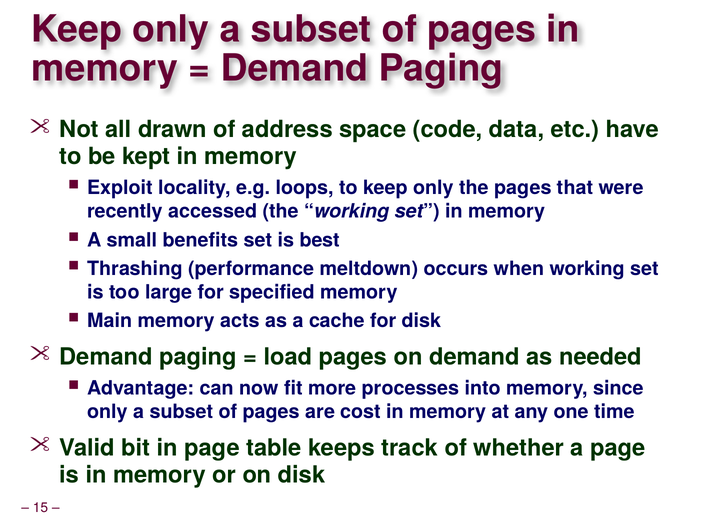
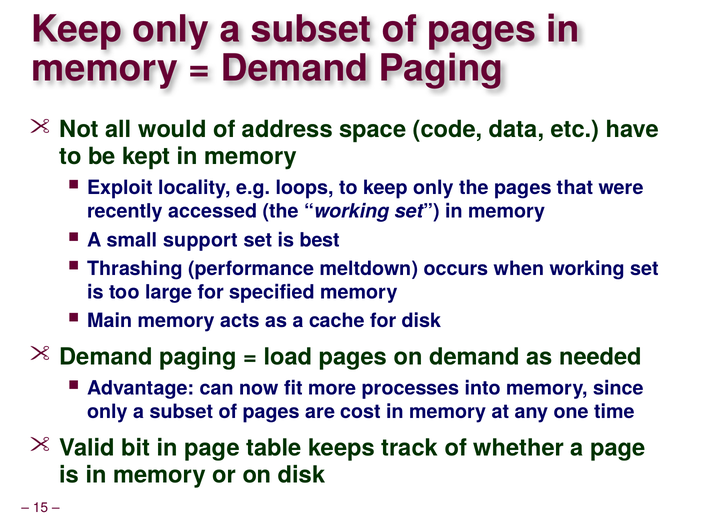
drawn: drawn -> would (172, 129)
benefits: benefits -> support (200, 240)
